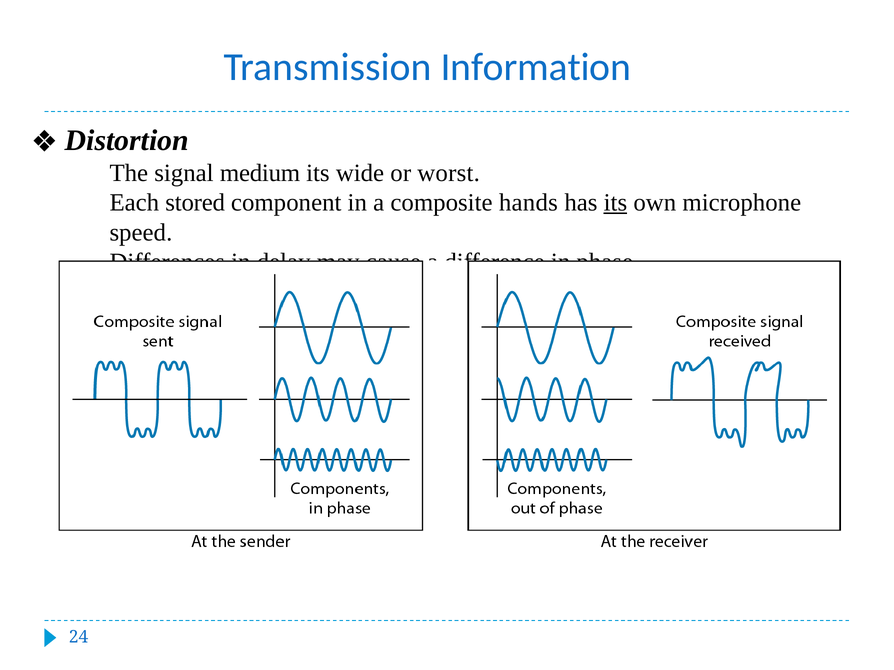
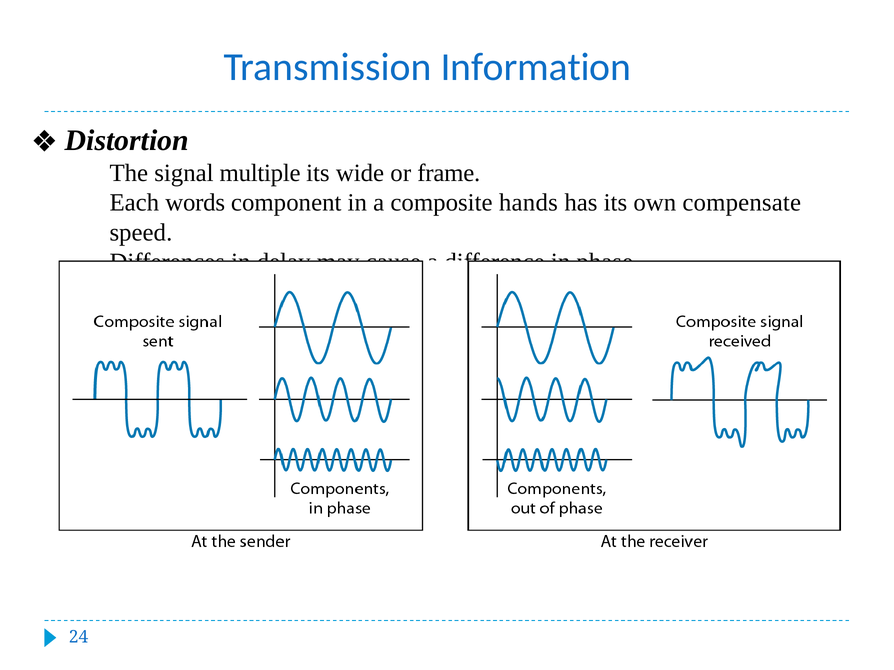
medium: medium -> multiple (260, 173)
worst: worst -> frame (449, 173)
stored: stored -> words (195, 203)
its underline: present -> none (615, 203)
microphone: microphone -> compensate (742, 203)
